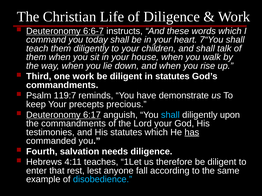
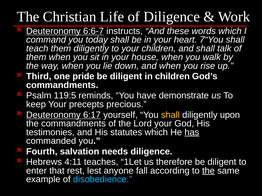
one work: work -> pride (83, 77)
in statutes: statutes -> children (172, 77)
119:7: 119:7 -> 119:5 (65, 96)
anguish: anguish -> yourself (121, 115)
shall colour: light blue -> yellow (170, 115)
the underline: none -> present (208, 171)
